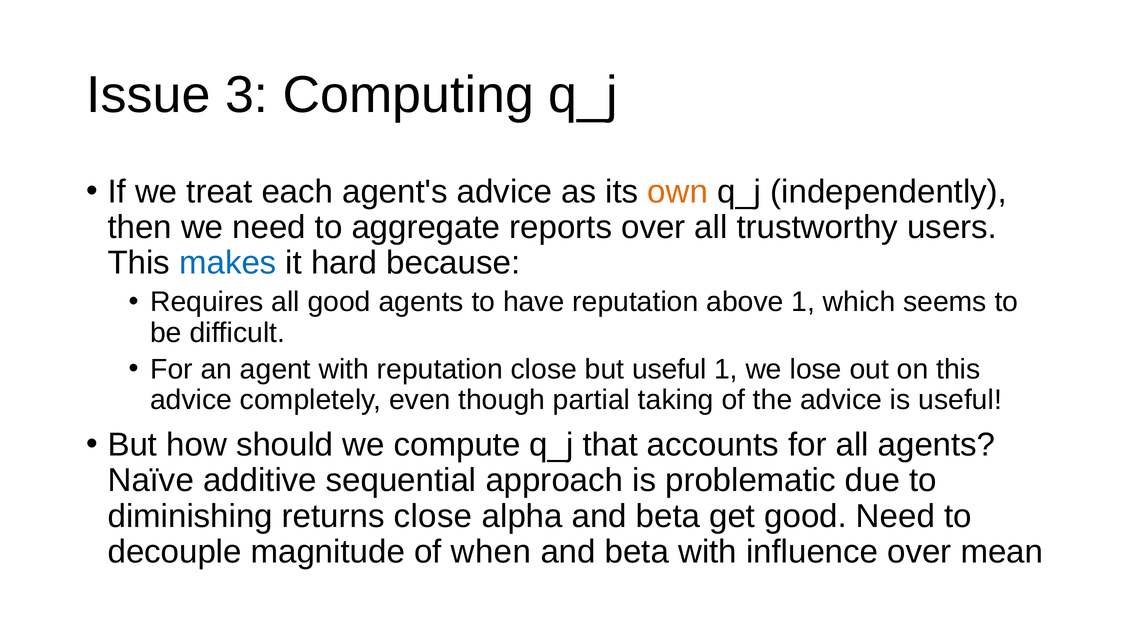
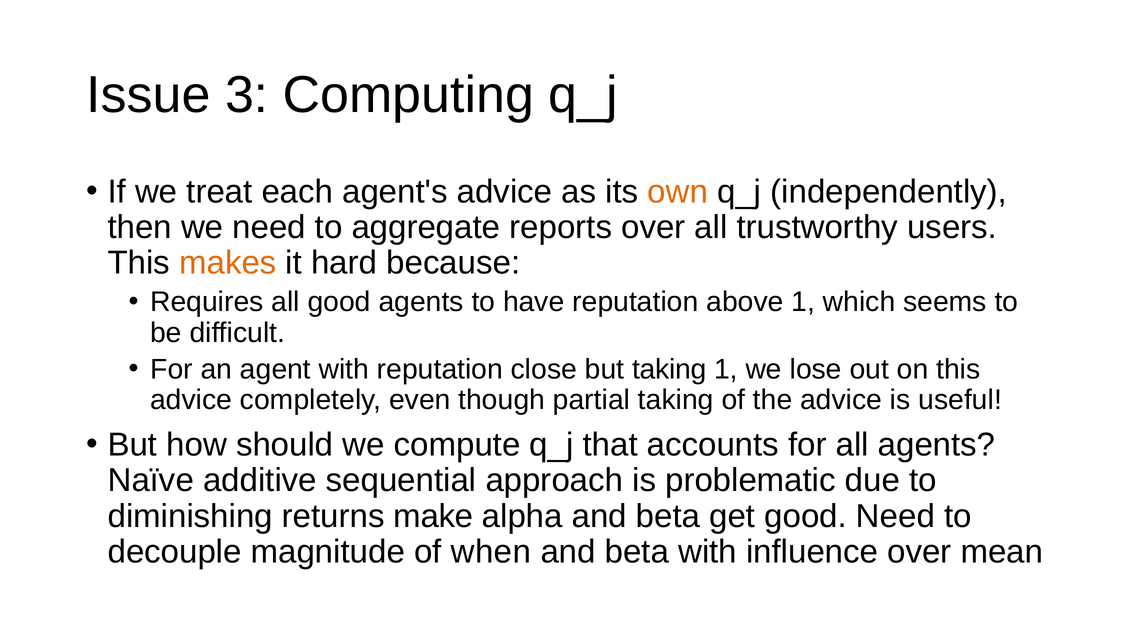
makes colour: blue -> orange (228, 263)
but useful: useful -> taking (669, 369)
returns close: close -> make (433, 516)
